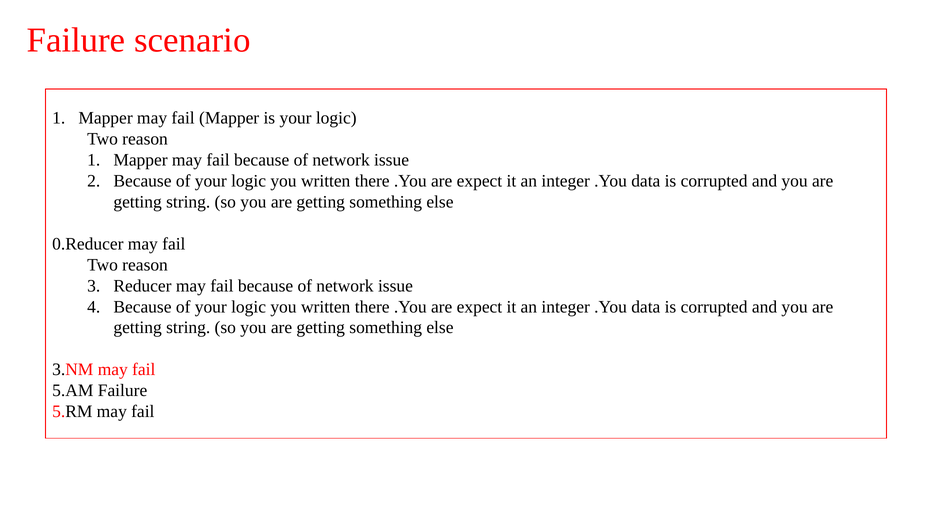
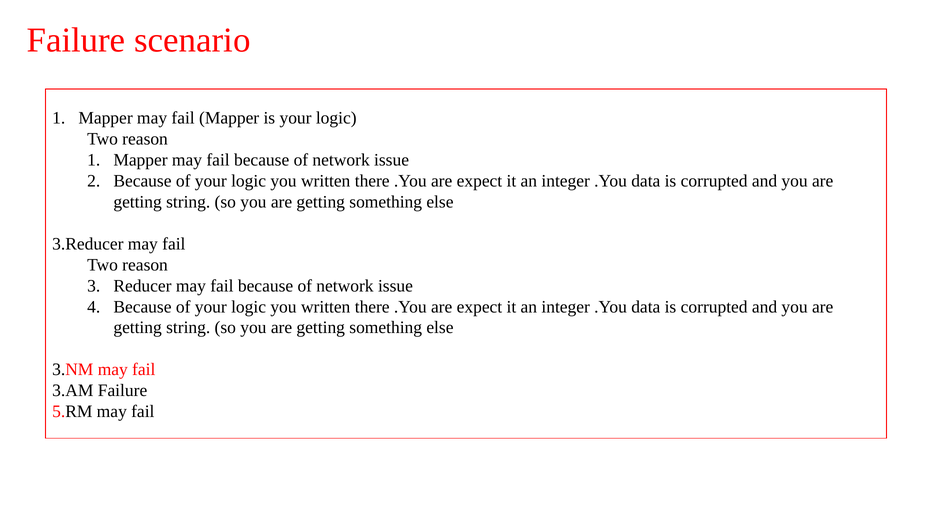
0.Reducer: 0.Reducer -> 3.Reducer (88, 244)
5.AM: 5.AM -> 3.AM (73, 391)
